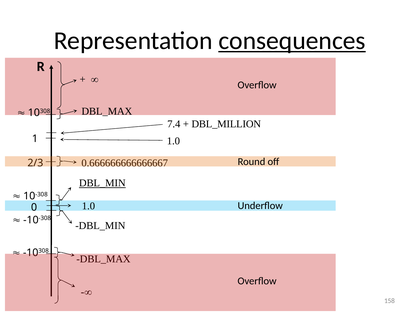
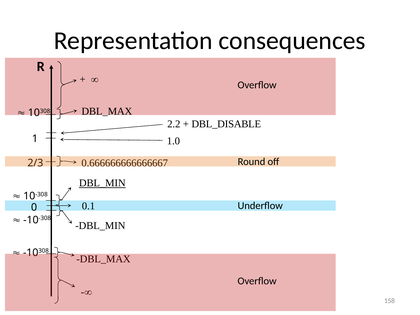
consequences underline: present -> none (292, 41)
7.4: 7.4 -> 2.2 (174, 124)
DBL_MILLION: DBL_MILLION -> DBL_DISABLE (226, 124)
0 1.0: 1.0 -> 0.1 (88, 206)
